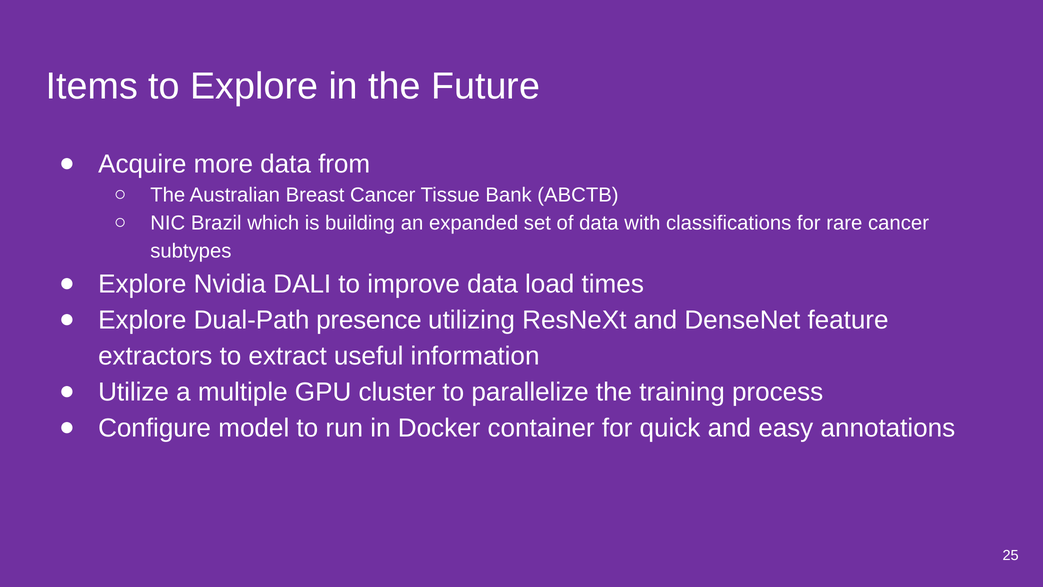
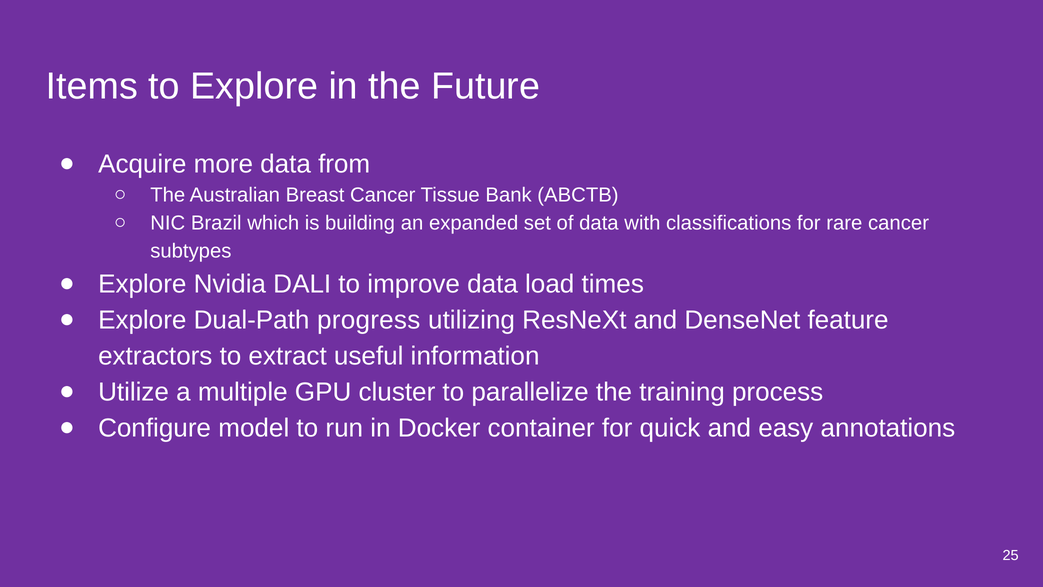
presence: presence -> progress (369, 320)
